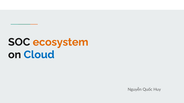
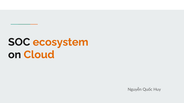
Cloud colour: blue -> orange (39, 55)
